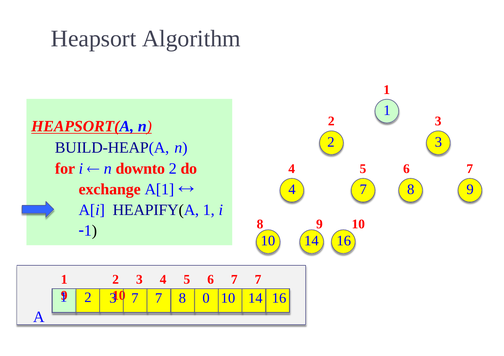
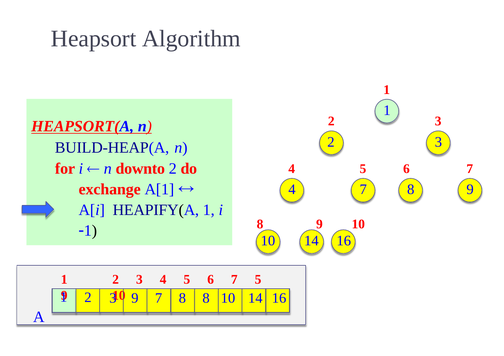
6 7 7: 7 -> 5 (258, 280)
7: 7 -> 9 (135, 298)
7 8 0: 0 -> 8 (206, 298)
